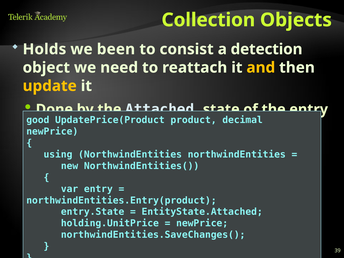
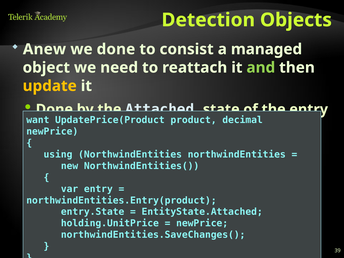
Collection: Collection -> Detection (208, 20)
Holds: Holds -> Anew (44, 49)
we been: been -> done (116, 49)
detection: detection -> managed (266, 49)
and colour: yellow -> light green (261, 68)
good: good -> want (38, 120)
